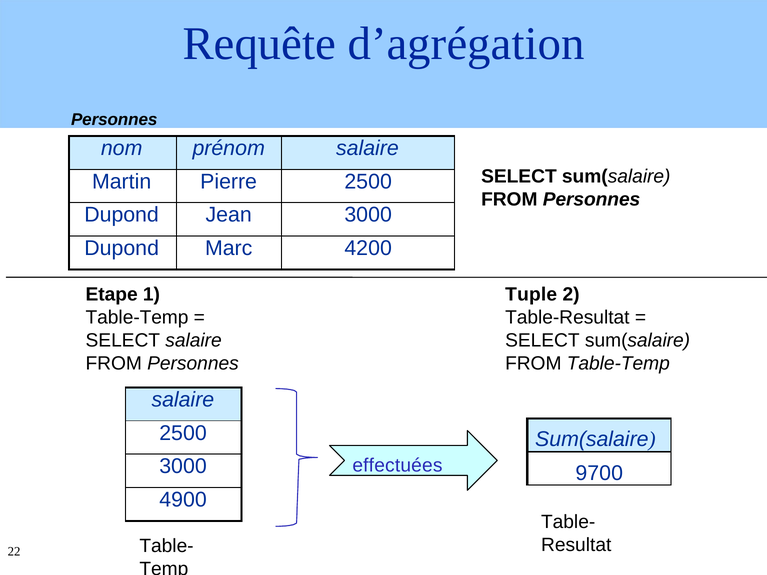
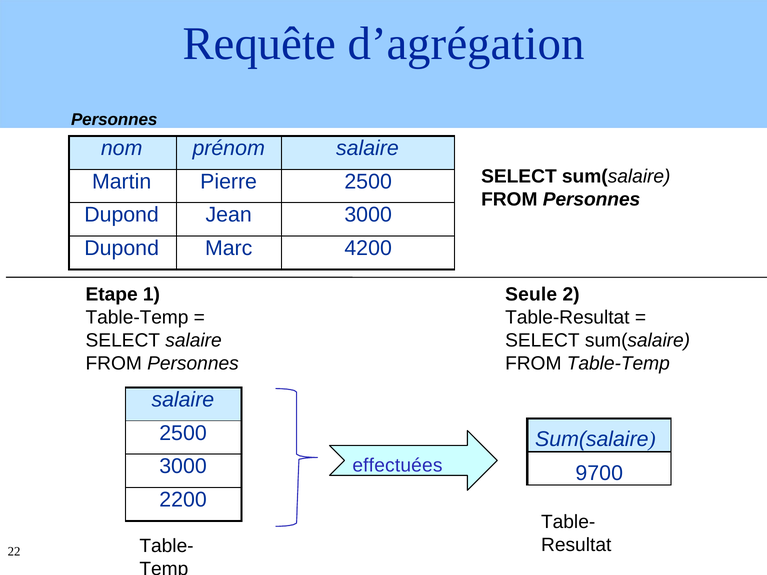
Tuple: Tuple -> Seule (531, 294)
4900: 4900 -> 2200 (183, 500)
